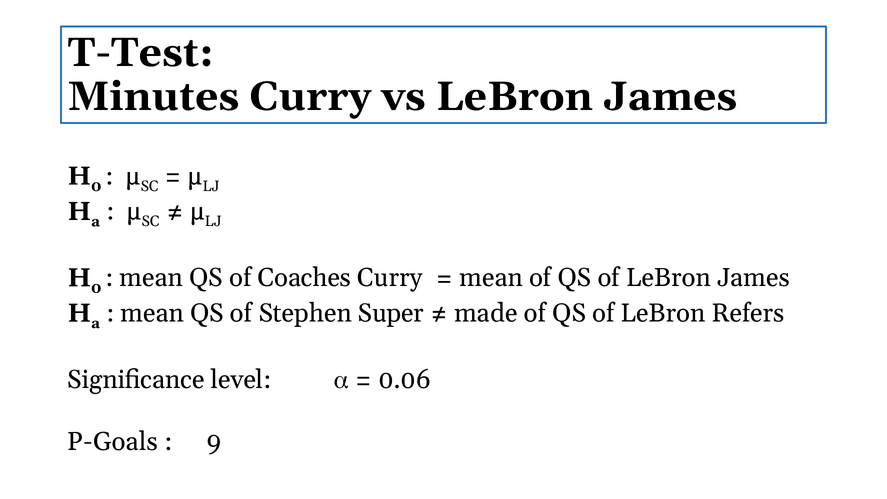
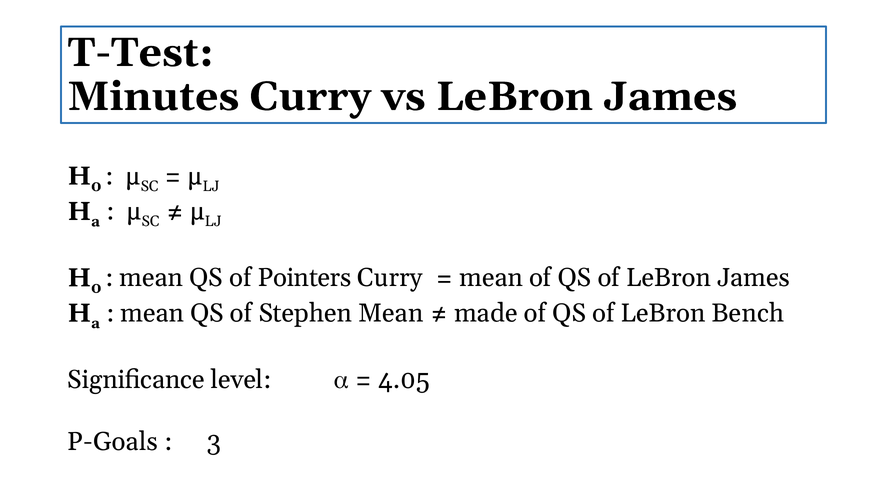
Coaches: Coaches -> Pointers (304, 278)
Stephen Super: Super -> Mean (391, 313)
Refers: Refers -> Bench (748, 313)
0.06: 0.06 -> 4.05 (404, 379)
9: 9 -> 3 (214, 442)
